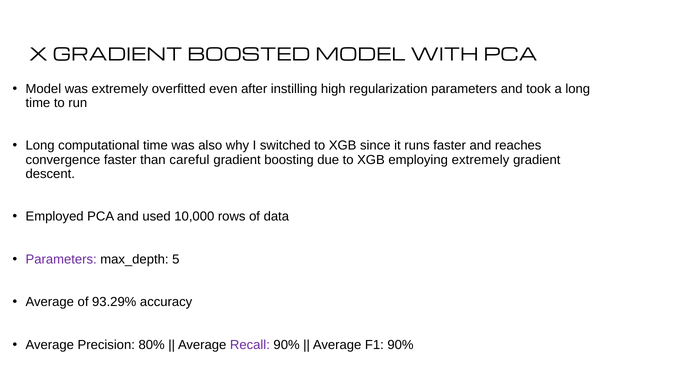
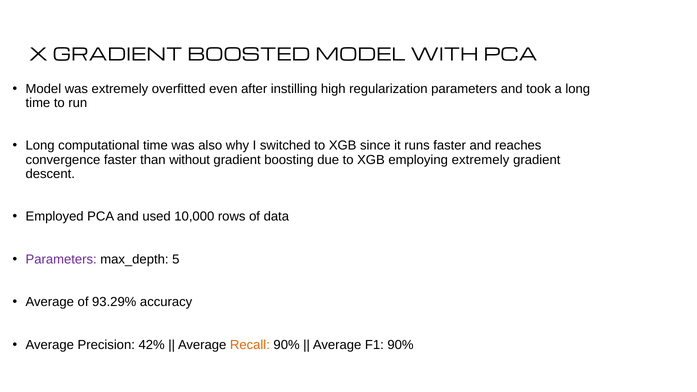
careful: careful -> without (190, 160)
80%: 80% -> 42% (152, 345)
Recall colour: purple -> orange (250, 345)
